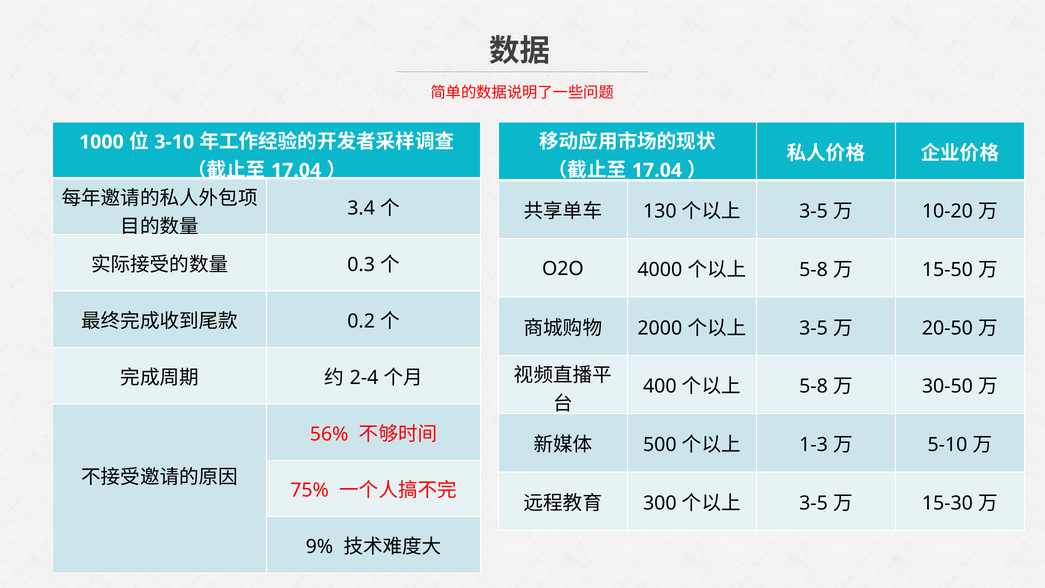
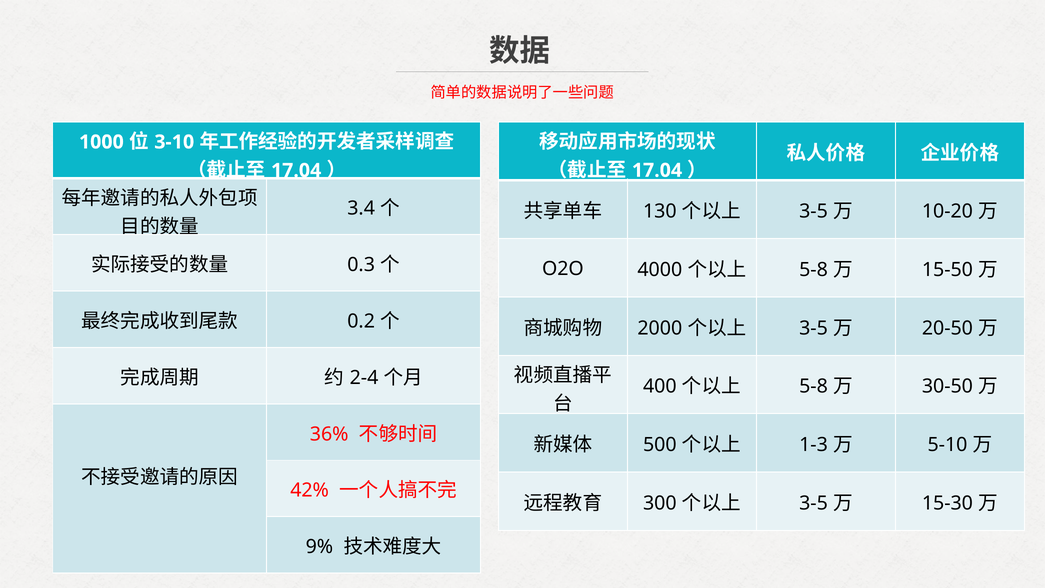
56%: 56% -> 36% (329, 434)
75%: 75% -> 42% (310, 490)
